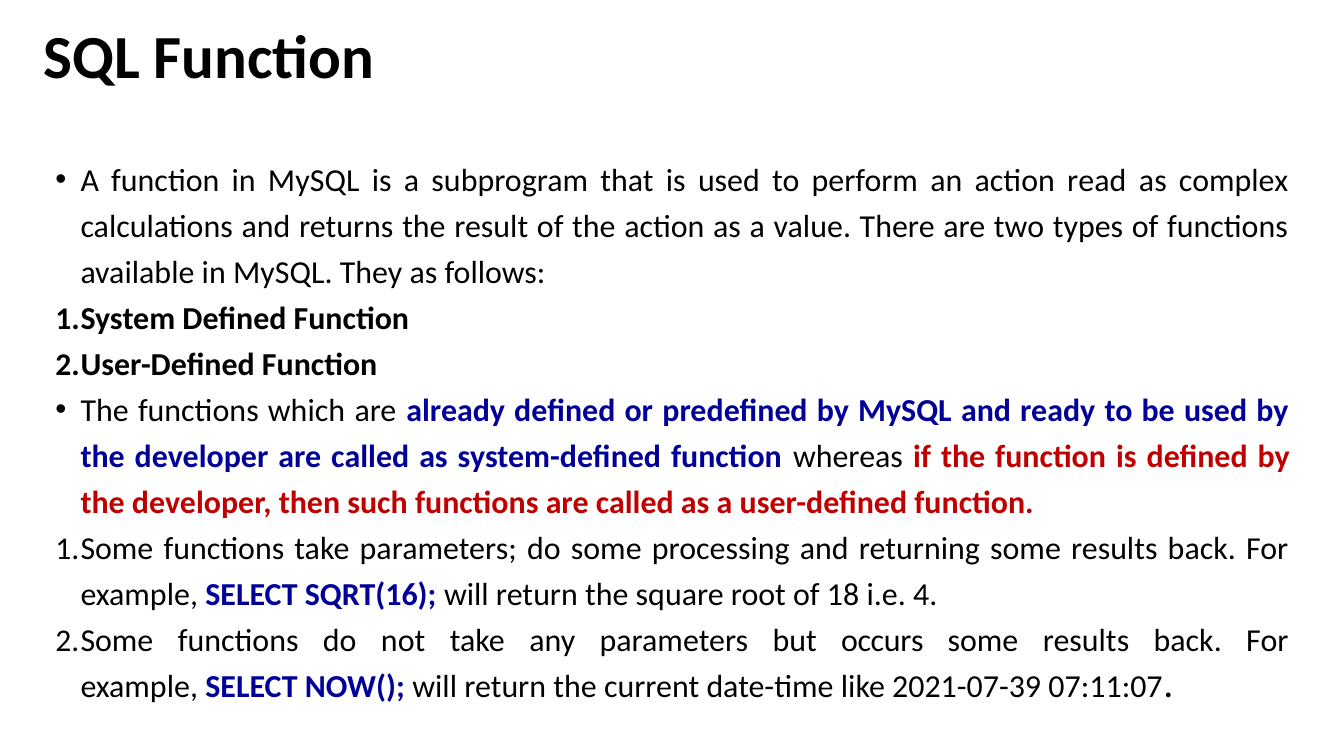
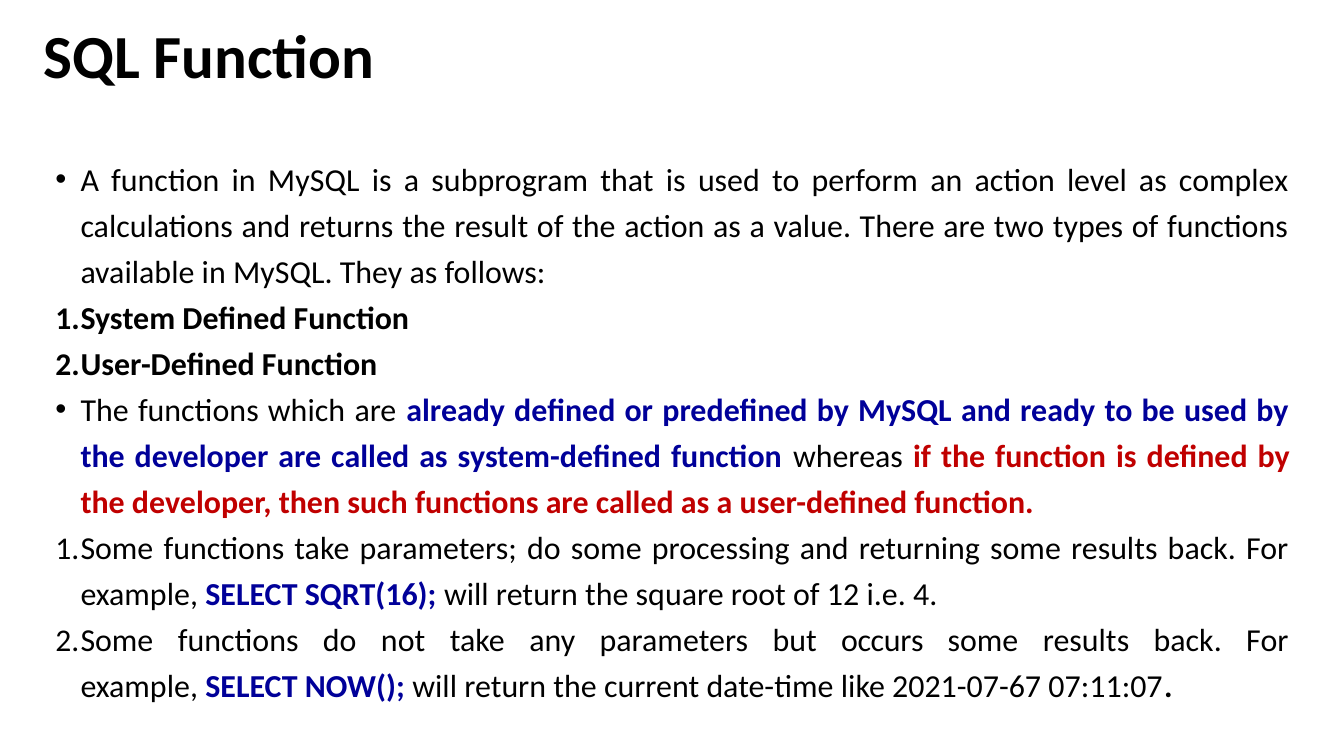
read: read -> level (1097, 181)
18: 18 -> 12 (843, 595)
2021-07-39: 2021-07-39 -> 2021-07-67 (967, 687)
